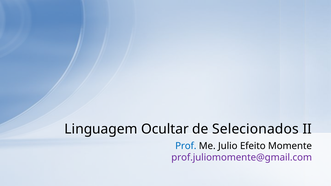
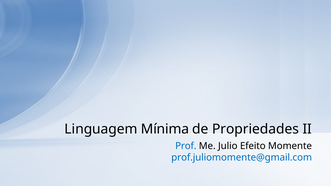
Ocultar: Ocultar -> Mínima (165, 129)
Selecionados: Selecionados -> Propriedades (256, 129)
prof.juliomomente@gmail.com colour: purple -> blue (242, 158)
